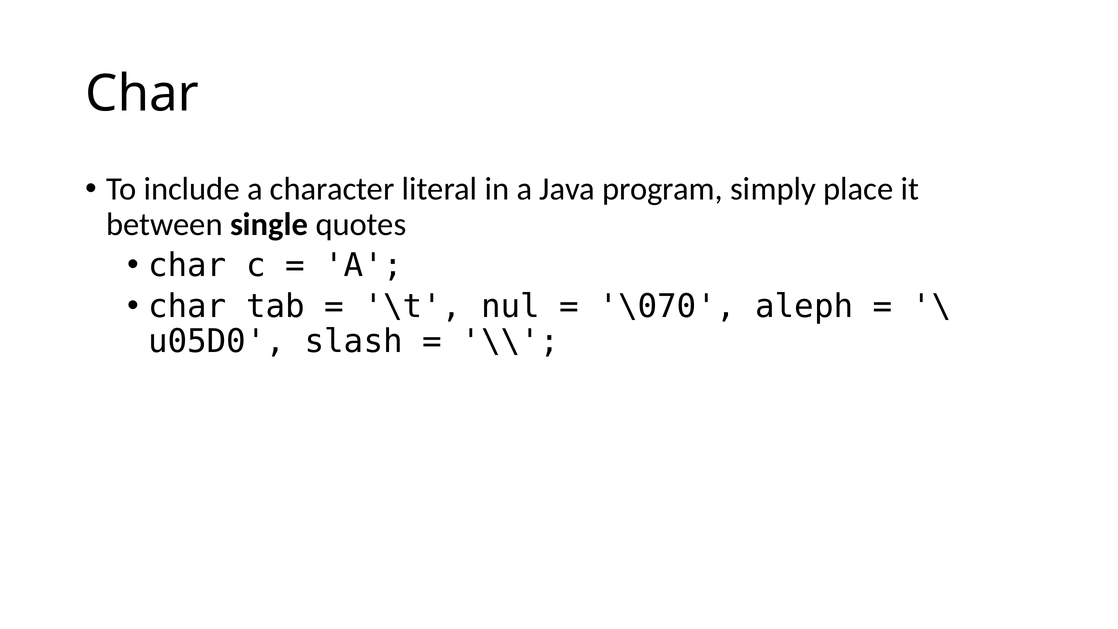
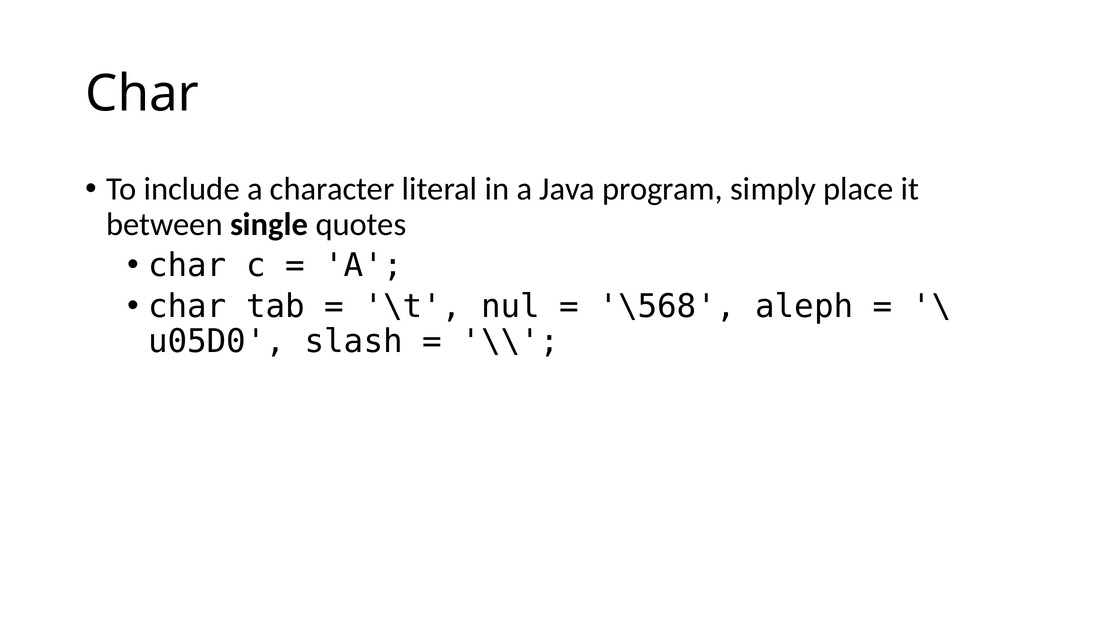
\070: \070 -> \568 (667, 306)
